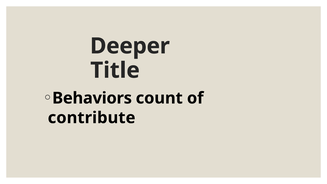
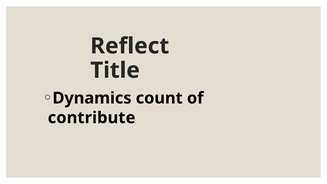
Deeper: Deeper -> Reflect (130, 46)
Behaviors: Behaviors -> Dynamics (92, 98)
